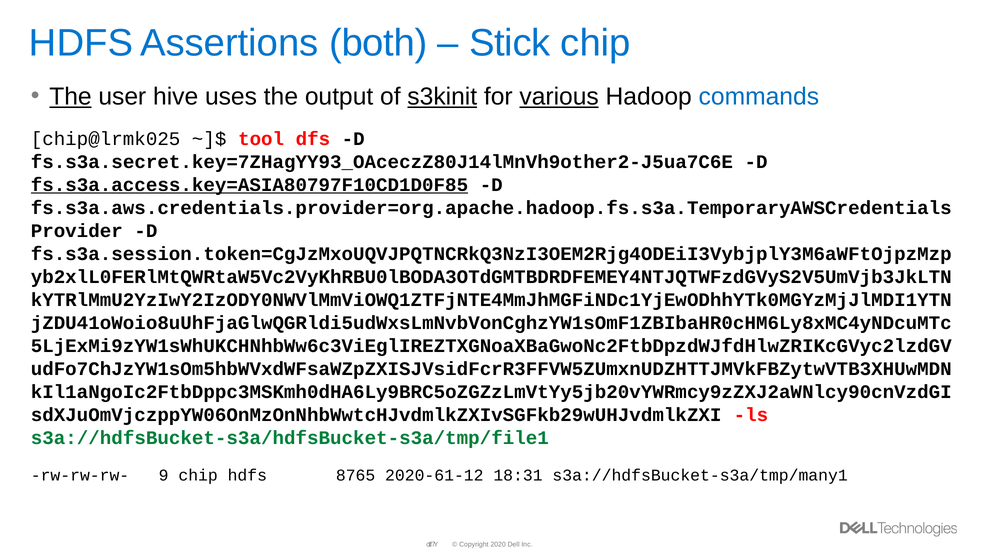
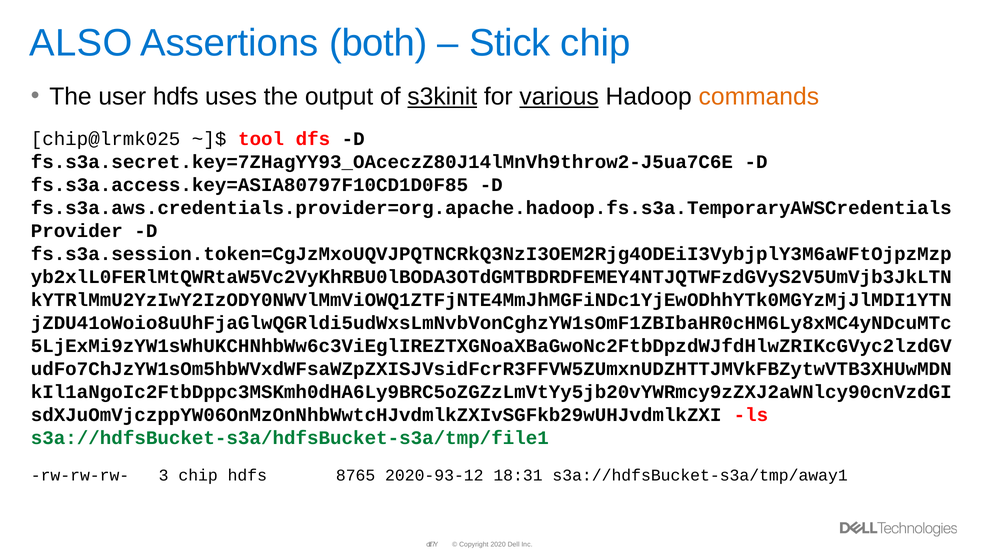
HDFS: HDFS -> ALSO (81, 43)
The underline: present -> none (70, 97)
user hive: hive -> hdfs (176, 97)
commands colour: blue -> orange (759, 97)
fs.s3a.secret.key=7ZHagYY93_OAceczZ80J14lMnVh9other2-J5ua7C6E: fs.s3a.secret.key=7ZHagYY93_OAceczZ80J14lMnVh9other2-J5ua7C6E -> fs.s3a.secret.key=7ZHagYY93_OAceczZ80J14lMnVh9throw2-J5ua7C6E (382, 162)
fs.s3a.access.key=ASIA80797F10CD1D0F85 underline: present -> none (249, 185)
9: 9 -> 3 (164, 475)
2020-61-12: 2020-61-12 -> 2020-93-12 (434, 475)
s3a://hdfsBucket-s3a/tmp/many1: s3a://hdfsBucket-s3a/tmp/many1 -> s3a://hdfsBucket-s3a/tmp/away1 (700, 475)
